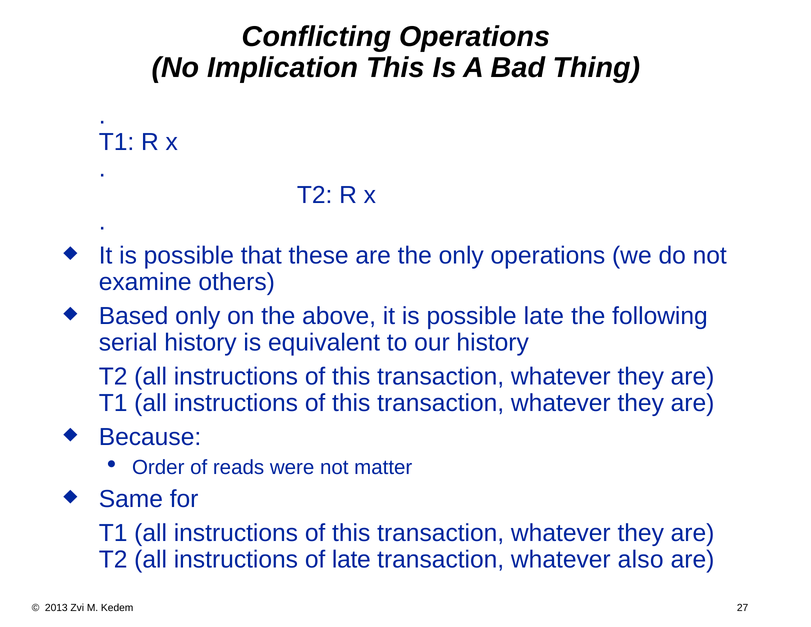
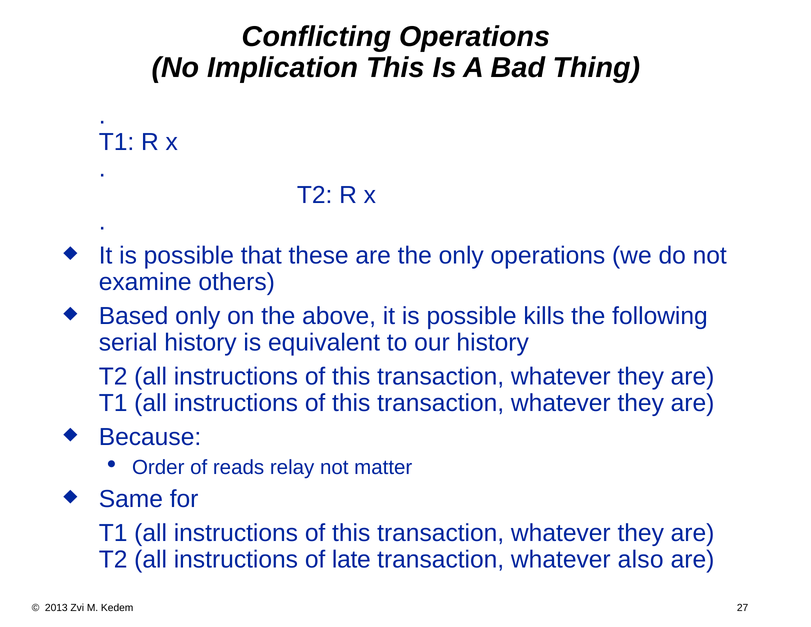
possible late: late -> kills (544, 316)
were: were -> relay (292, 467)
